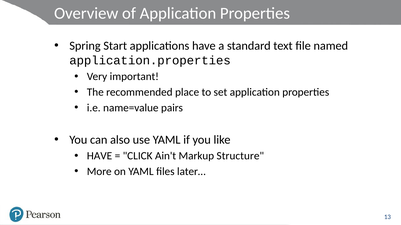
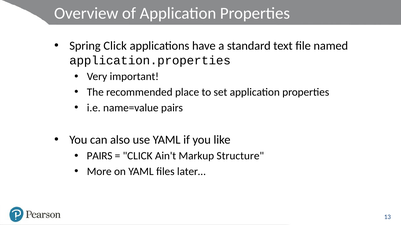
Spring Start: Start -> Click (115, 46)
HAVE: HAVE -> PAIRS (100, 156)
